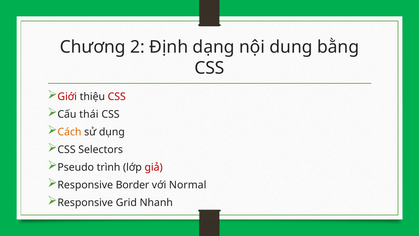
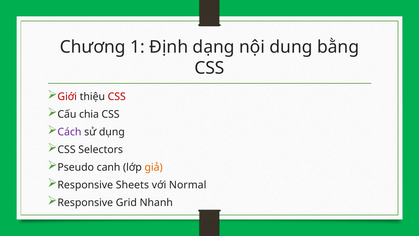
2: 2 -> 1 (137, 47)
thái: thái -> chia (89, 114)
Cách colour: orange -> purple (69, 132)
trình: trình -> canh (109, 167)
giả colour: red -> orange (154, 167)
Border: Border -> Sheets (132, 185)
